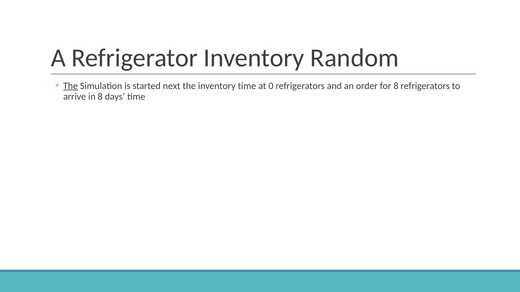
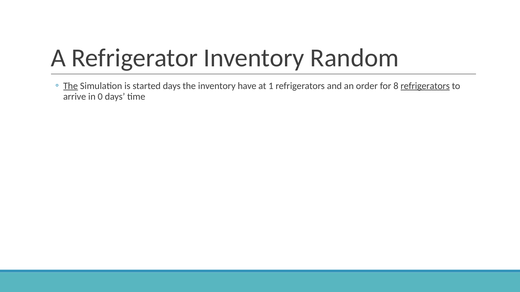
started next: next -> days (172, 86)
inventory time: time -> have (247, 86)
0: 0 -> 1 (271, 86)
refrigerators underline: none -> present (425, 86)
in 8: 8 -> 0 (100, 97)
